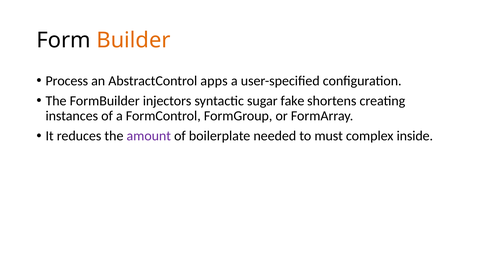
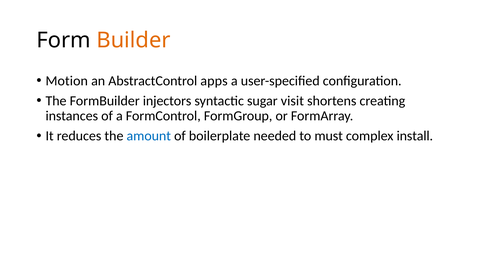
Process: Process -> Motion (67, 81)
fake: fake -> visit (292, 101)
amount colour: purple -> blue (149, 136)
inside: inside -> install (415, 136)
